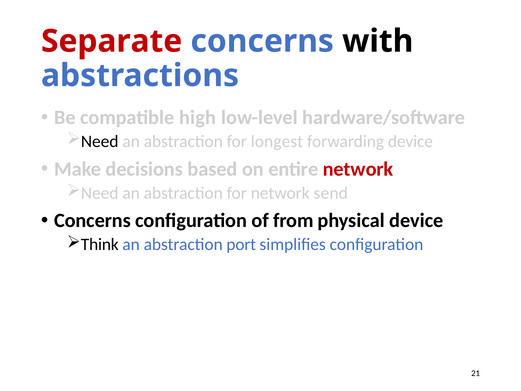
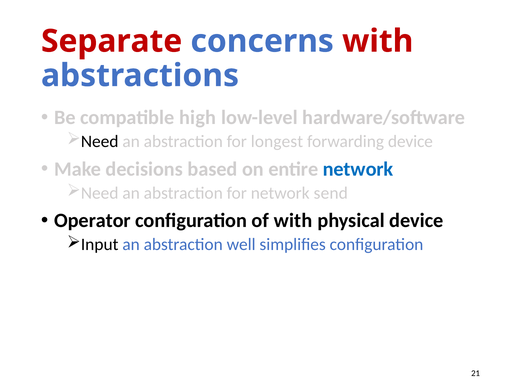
with colour: black -> red (378, 41)
network colour: red -> blue (358, 169)
Concerns: Concerns -> Operator (92, 220)
of from: from -> with (293, 220)
Think: Think -> Input (100, 244)
port: port -> well (241, 244)
